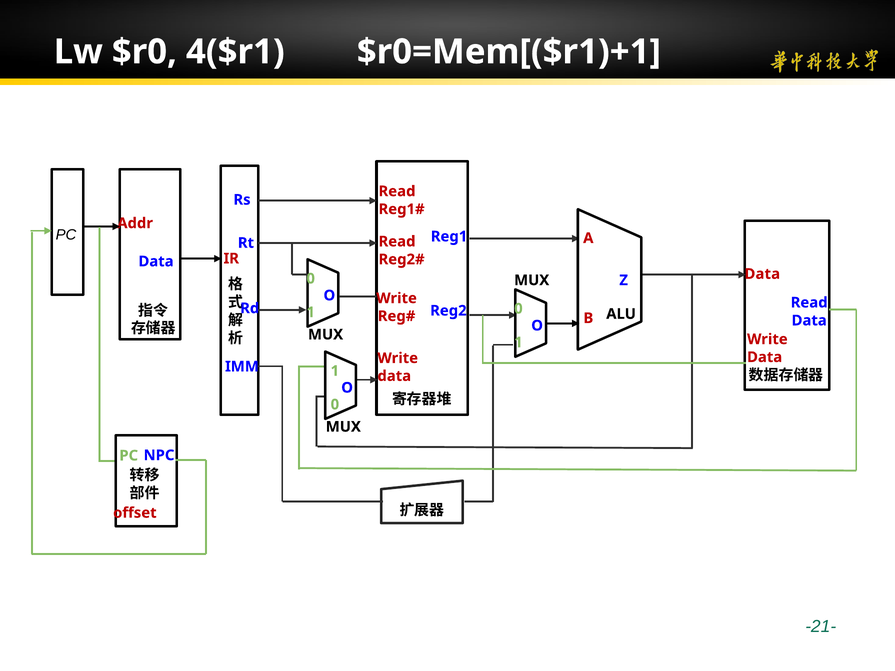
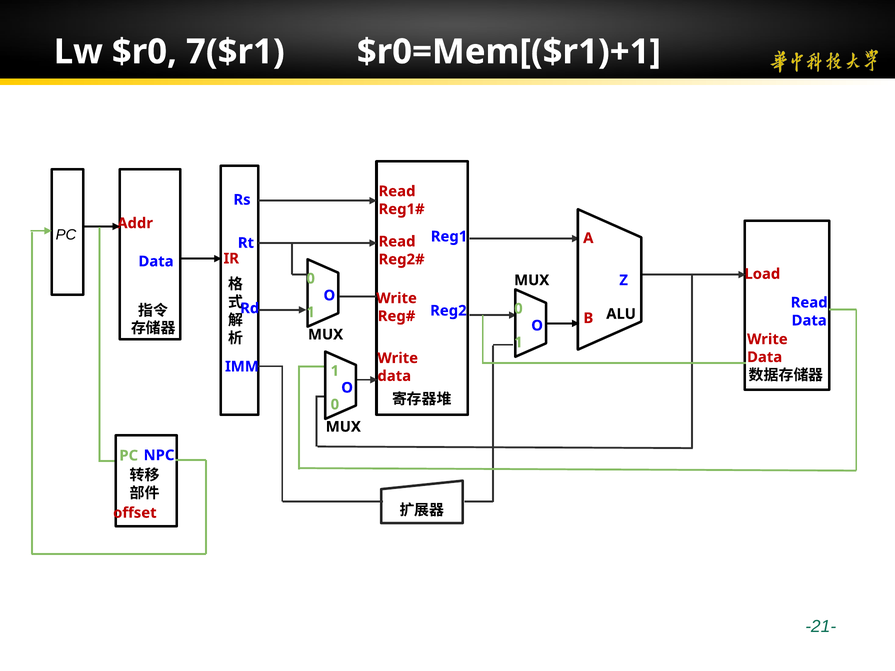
4($r1: 4($r1 -> 7($r1 (235, 52)
Data: Data -> Load (762, 274)
